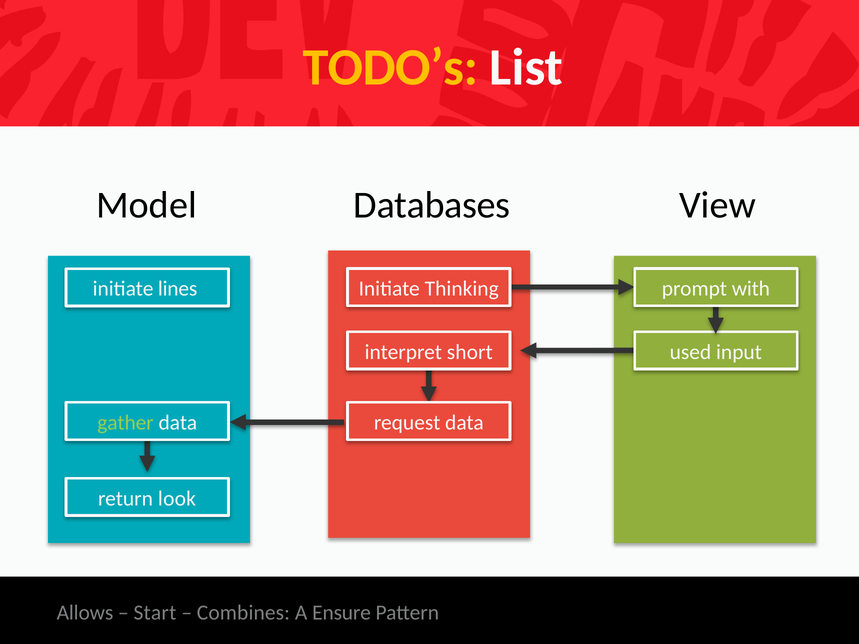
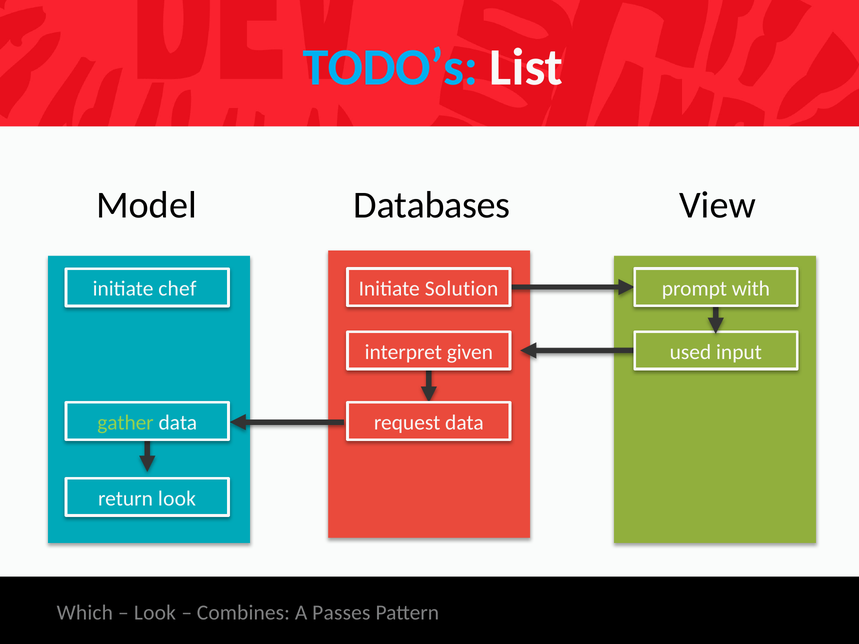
TODO’s colour: yellow -> light blue (390, 67)
Thinking: Thinking -> Solution (462, 289)
lines: lines -> chef (177, 289)
short: short -> given (470, 352)
Allows: Allows -> Which (85, 613)
Start: Start -> Look (155, 613)
Ensure: Ensure -> Passes (341, 613)
